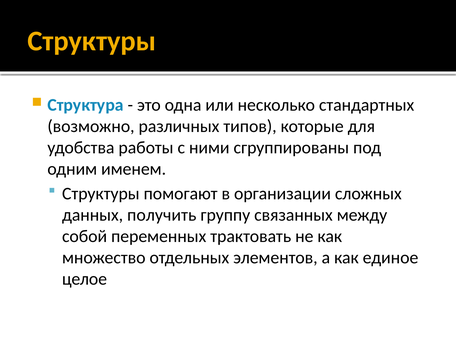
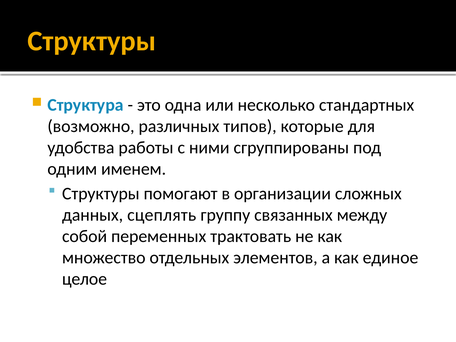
получить: получить -> сцеплять (162, 215)
